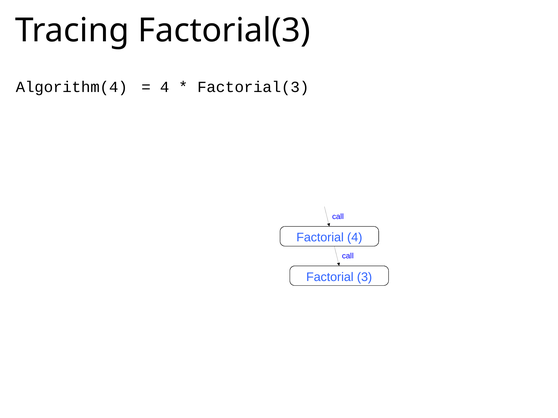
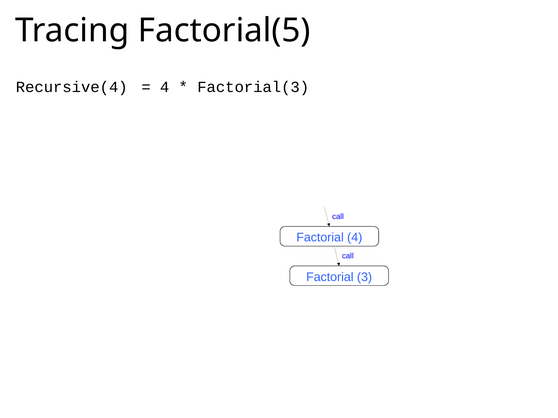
Tracing Factorial(3: Factorial(3 -> Factorial(5 (224, 30)
Algorithm(4: Algorithm(4 -> Recursive(4 (72, 87)
